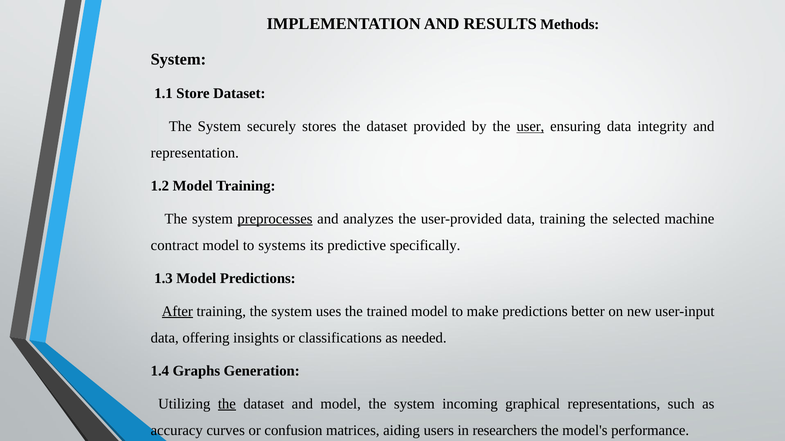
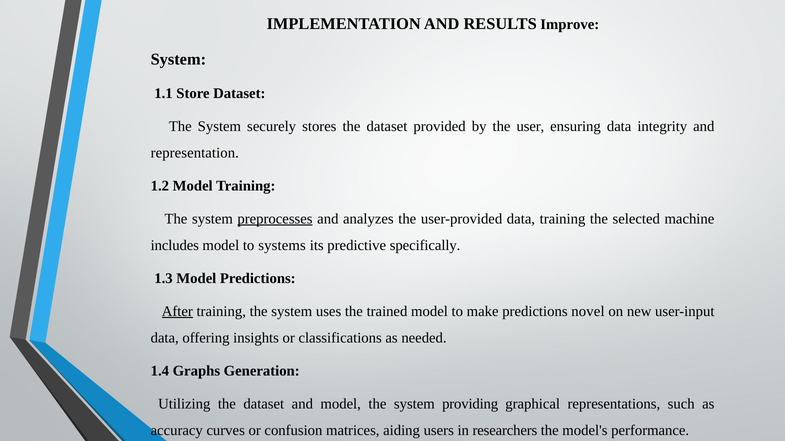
Methods: Methods -> Improve (570, 24)
user underline: present -> none (530, 127)
contract: contract -> includes (175, 246)
better: better -> novel (588, 312)
the underline: present -> none (227, 404)
incoming: incoming -> providing (470, 404)
